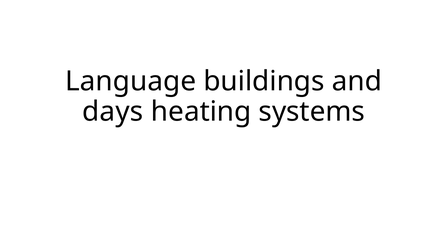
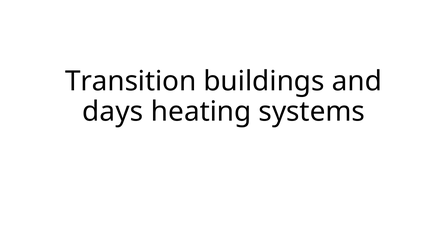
Language: Language -> Transition (131, 82)
